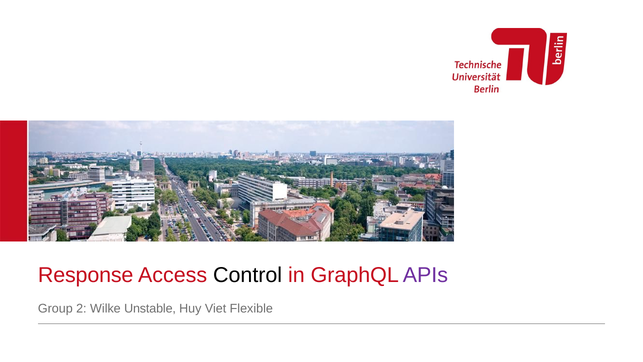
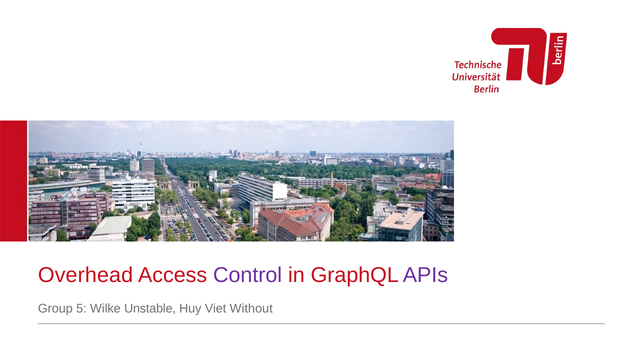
Response: Response -> Overhead (86, 275)
Control colour: black -> purple (248, 275)
2: 2 -> 5 (81, 308)
Flexible: Flexible -> Without (251, 308)
